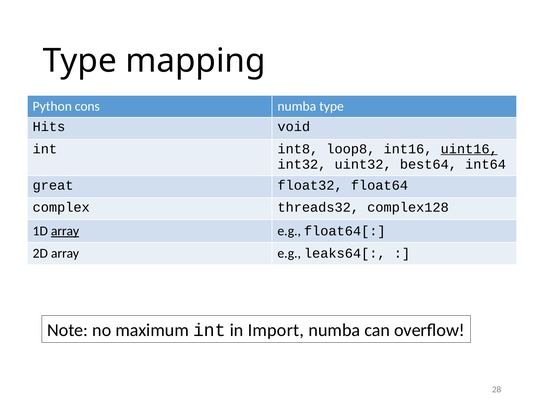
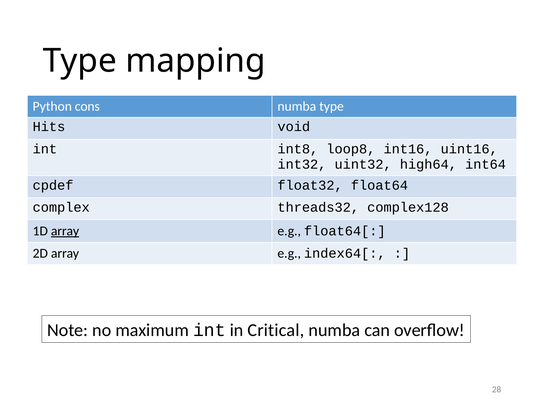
uint16 underline: present -> none (469, 149)
best64: best64 -> high64 (428, 164)
great: great -> cpdef (53, 185)
leaks64[: leaks64[ -> index64[ (345, 253)
Import: Import -> Critical (276, 330)
